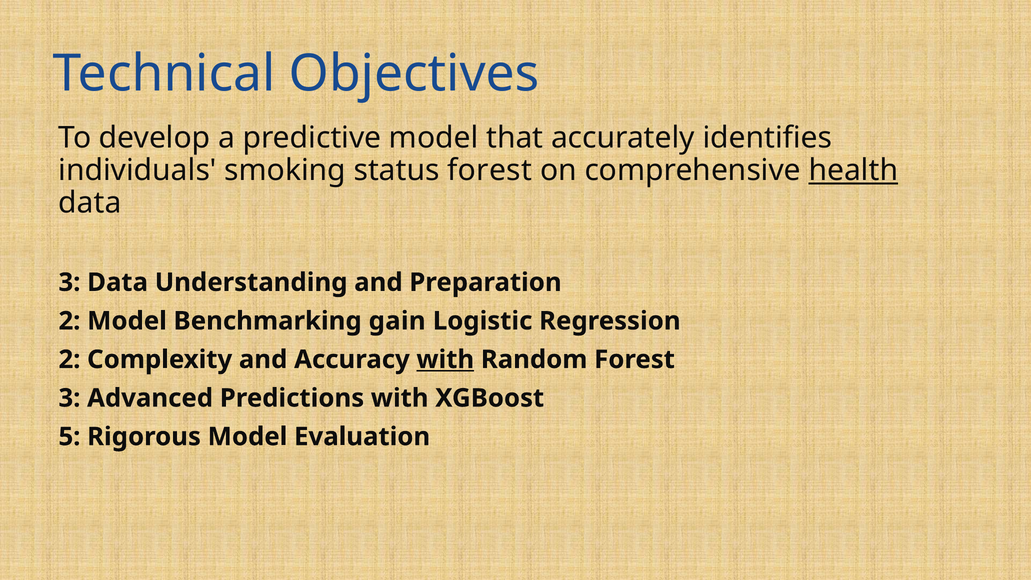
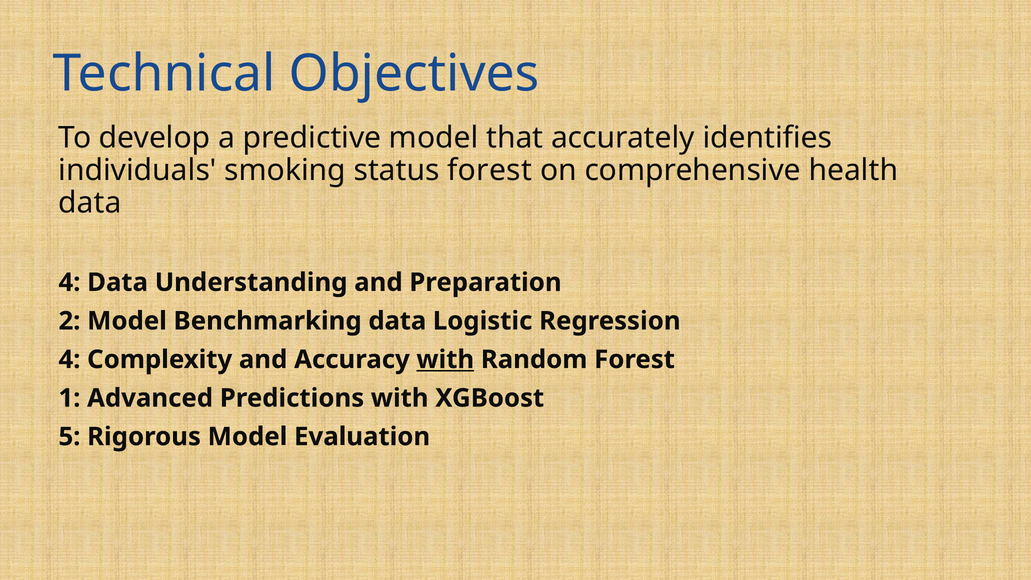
health underline: present -> none (853, 170)
3: 3 -> 4 (69, 282)
Benchmarking gain: gain -> data (397, 321)
2: 2 -> 4 (69, 360)
3: 3 -> 1 (69, 398)
